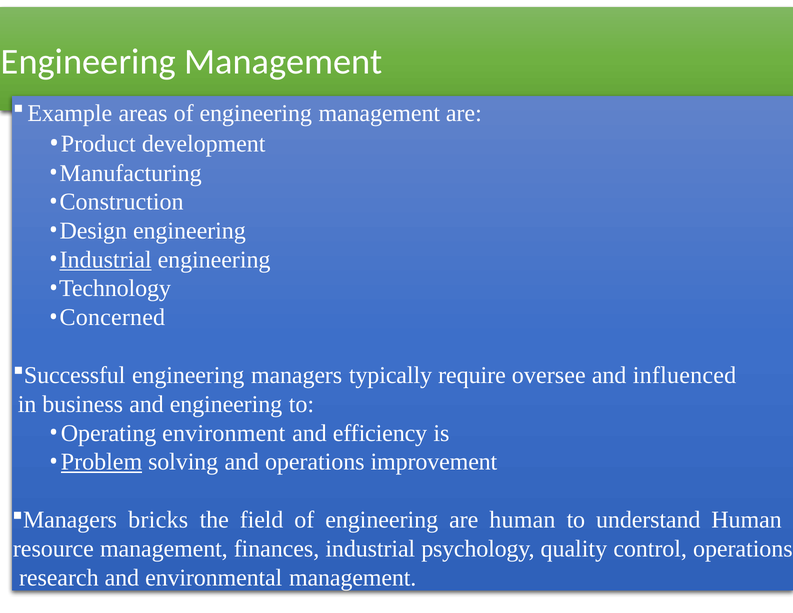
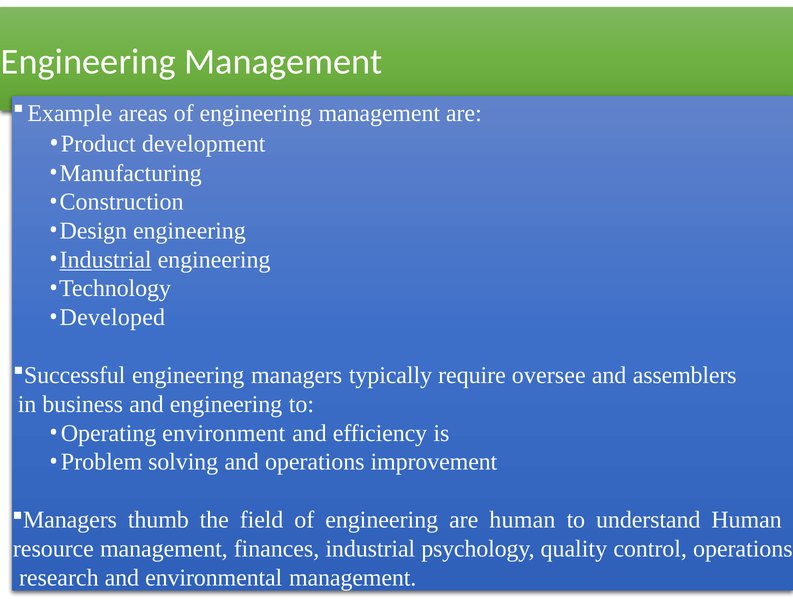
Concerned: Concerned -> Developed (112, 317)
influenced: influenced -> assemblers (685, 375)
Problem underline: present -> none (102, 462)
bricks: bricks -> thumb (158, 520)
